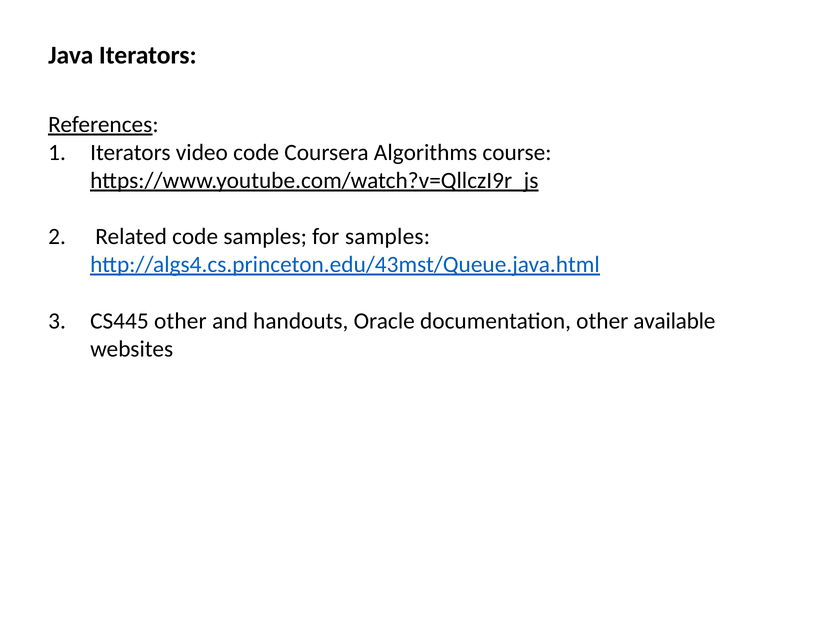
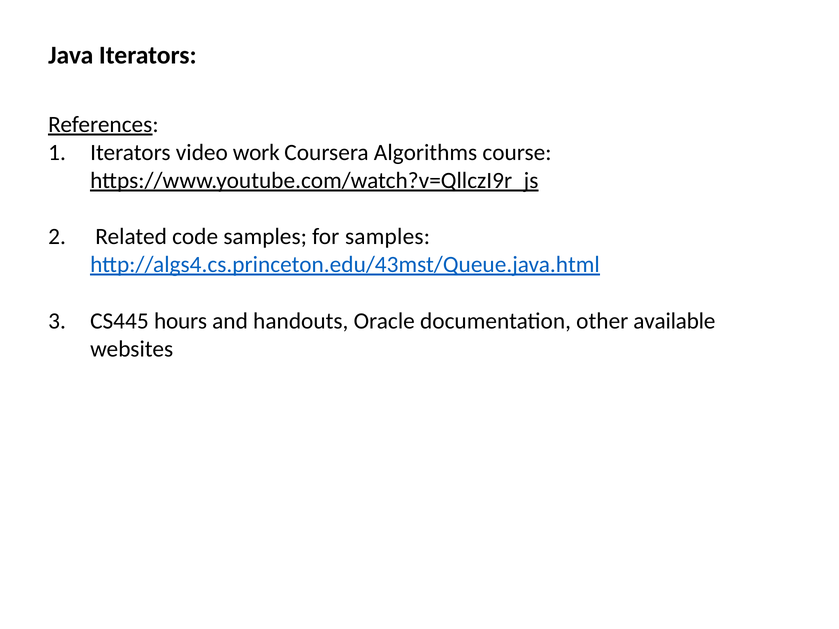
video code: code -> work (256, 153)
CS445 other: other -> hours (181, 321)
